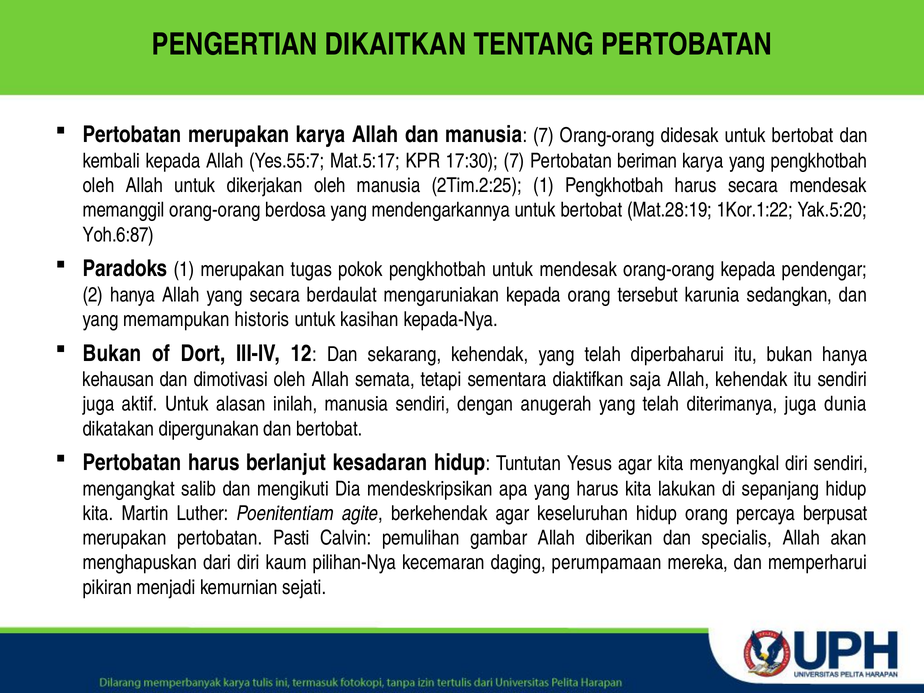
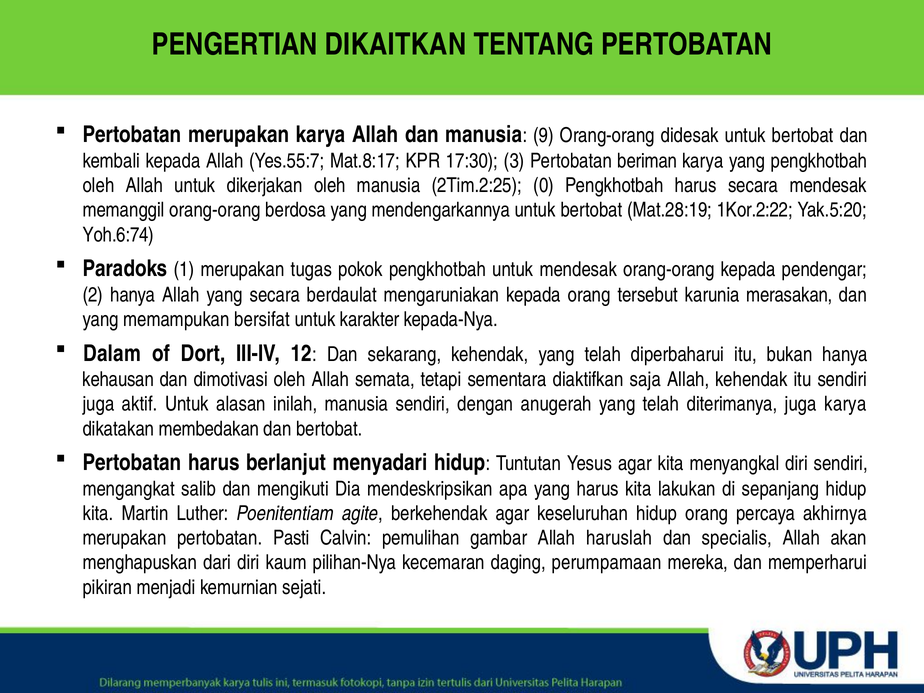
manusia 7: 7 -> 9 (544, 136)
Mat.5:17: Mat.5:17 -> Mat.8:17 (365, 161)
17:30 7: 7 -> 3 (514, 161)
2Tim.2:25 1: 1 -> 0 (544, 185)
1Kor.1:22: 1Kor.1:22 -> 1Kor.2:22 (755, 210)
Yoh.6:87: Yoh.6:87 -> Yoh.6:74 (118, 235)
sedangkan: sedangkan -> merasakan (790, 295)
historis: historis -> bersifat (262, 319)
kasihan: kasihan -> karakter (370, 319)
Bukan: Bukan -> Dalam (112, 354)
juga dunia: dunia -> karya (845, 404)
dipergunakan: dipergunakan -> membedakan (209, 429)
kesadaran: kesadaran -> menyadari (380, 463)
berpusat: berpusat -> akhirnya (835, 513)
diberikan: diberikan -> haruslah (619, 538)
